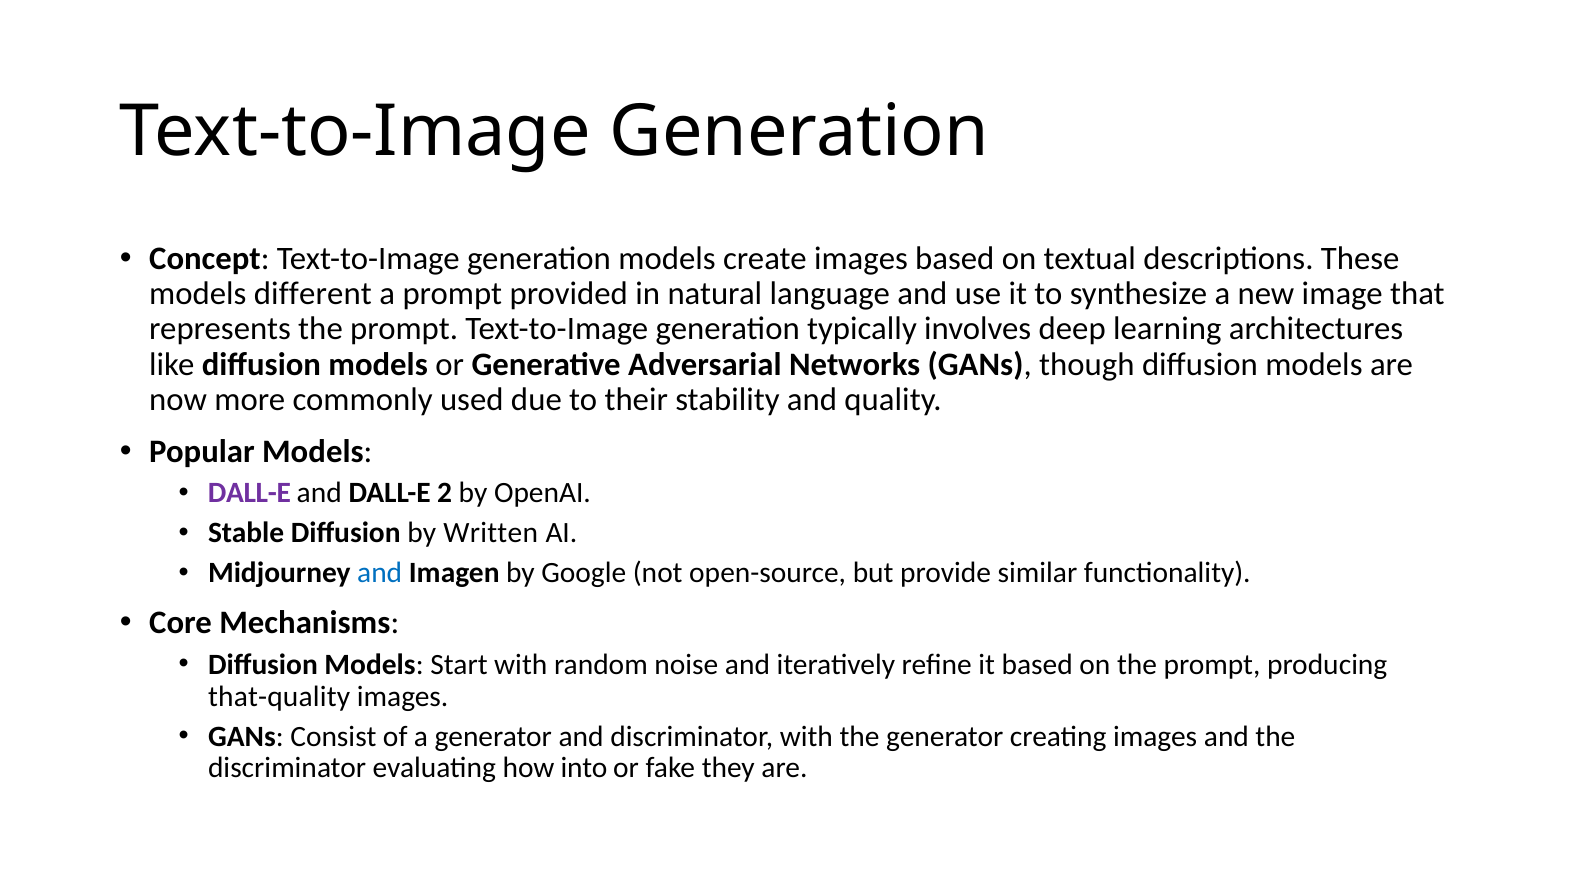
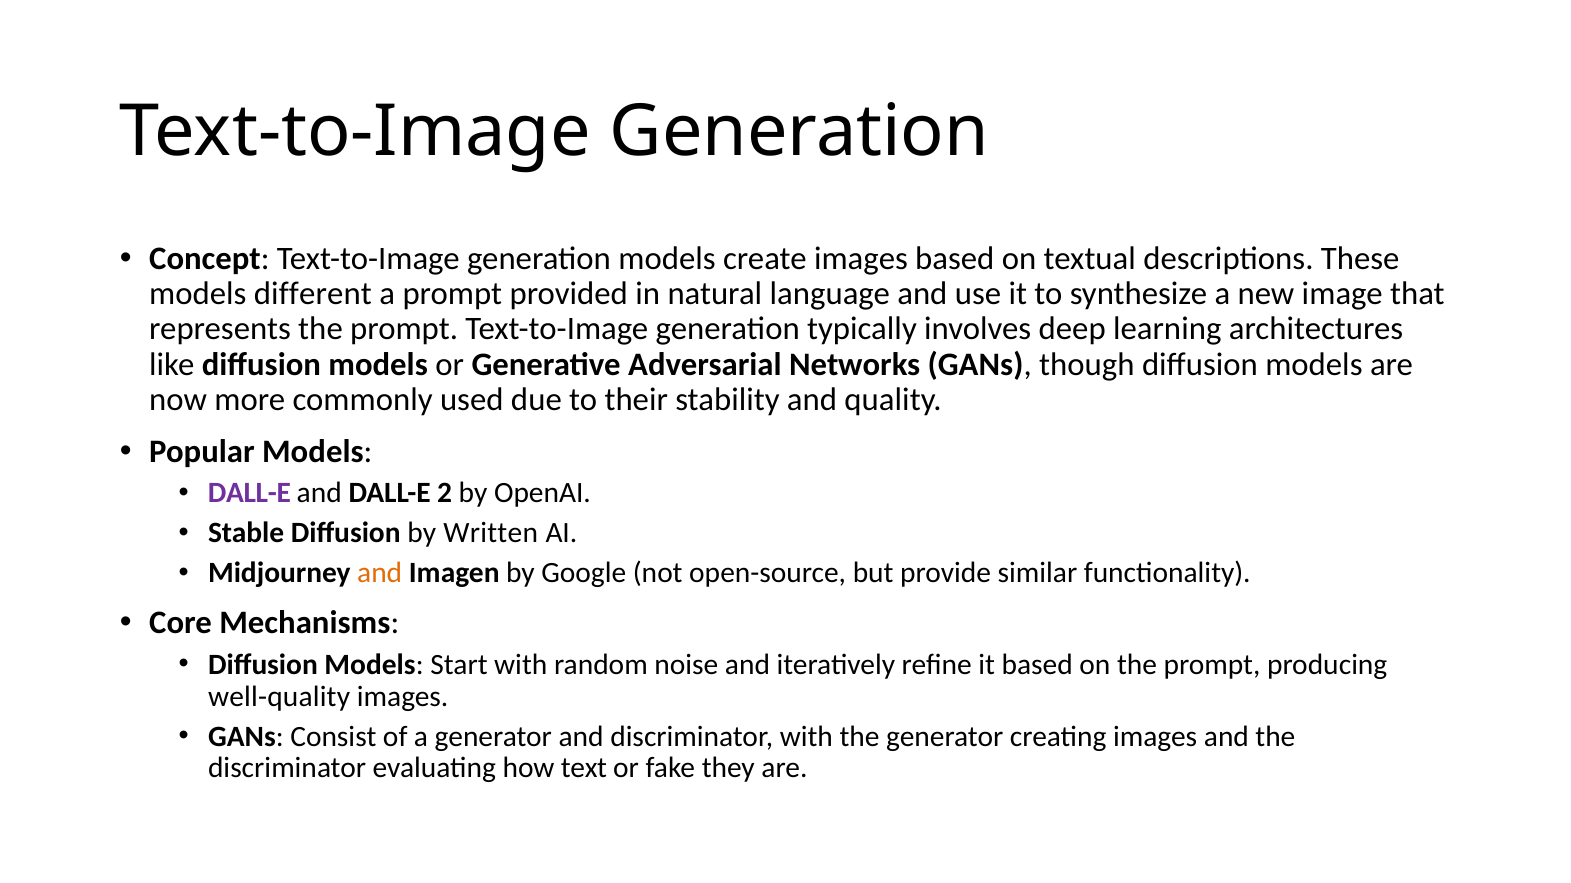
and colour: blue -> orange (380, 573)
that-quality: that-quality -> well-quality (279, 697)
into: into -> text (584, 769)
